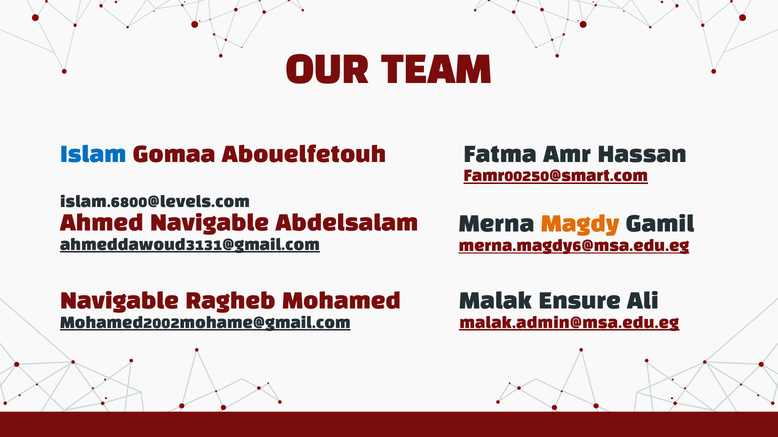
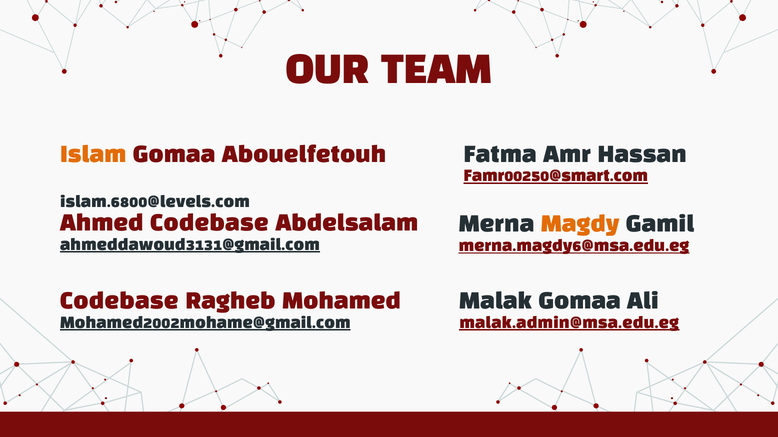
Islam colour: blue -> orange (93, 155)
Ahmed Navigable: Navigable -> Codebase (209, 224)
Navigable: Navigable -> Codebase (119, 302)
Malak Ensure: Ensure -> Gomaa (580, 302)
